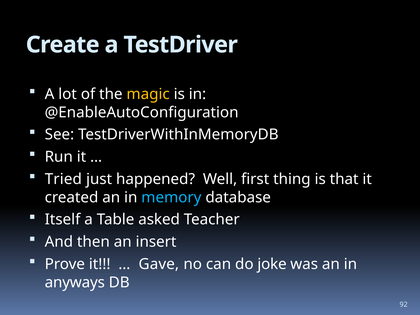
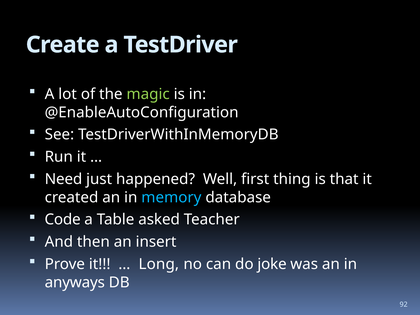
magic colour: yellow -> light green (148, 94)
Tried: Tried -> Need (63, 179)
Itself: Itself -> Code (63, 220)
Gave: Gave -> Long (159, 264)
